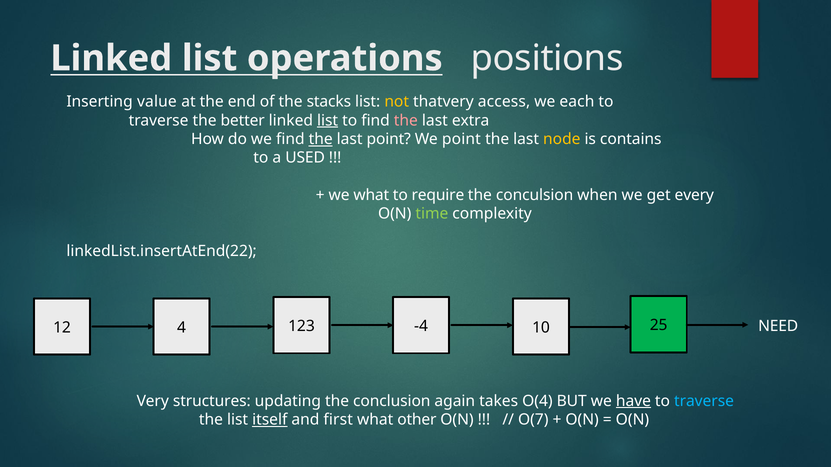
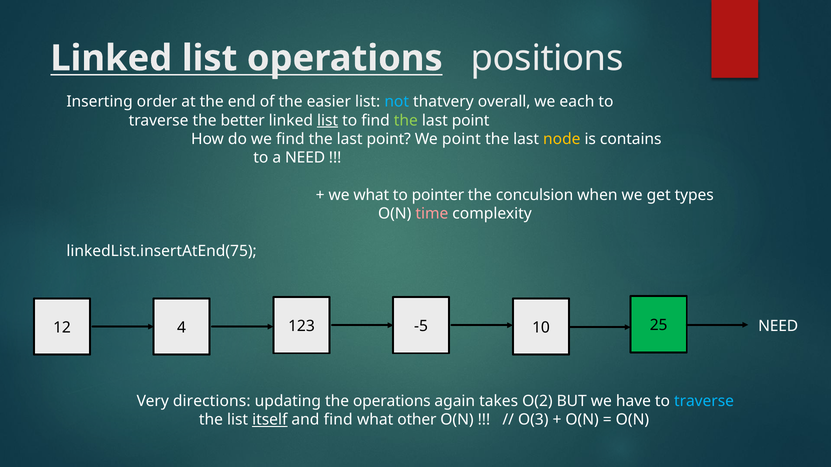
value: value -> order (157, 102)
stacks: stacks -> easier (329, 102)
not colour: yellow -> light blue (397, 102)
access: access -> overall (504, 102)
the colour: pink -> light green (406, 121)
extra: extra -> point (471, 121)
the underline: present -> none (321, 139)
a USED: USED -> NEED (305, 158)
require: require -> pointer (438, 195)
every: every -> types (694, 195)
time colour: light green -> pink (432, 214)
linkedList.insertAtEnd(22: linkedList.insertAtEnd(22 -> linkedList.insertAtEnd(75 (162, 251)
-4: -4 -> -5 (421, 327)
structures: structures -> directions (212, 401)
the conclusion: conclusion -> operations (392, 401)
O(4: O(4 -> O(2 (537, 401)
have underline: present -> none (633, 401)
and first: first -> find (338, 420)
O(7: O(7 -> O(3 (533, 420)
